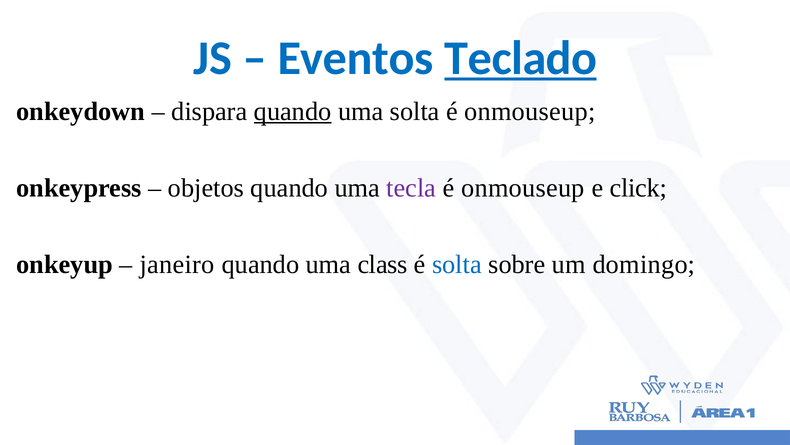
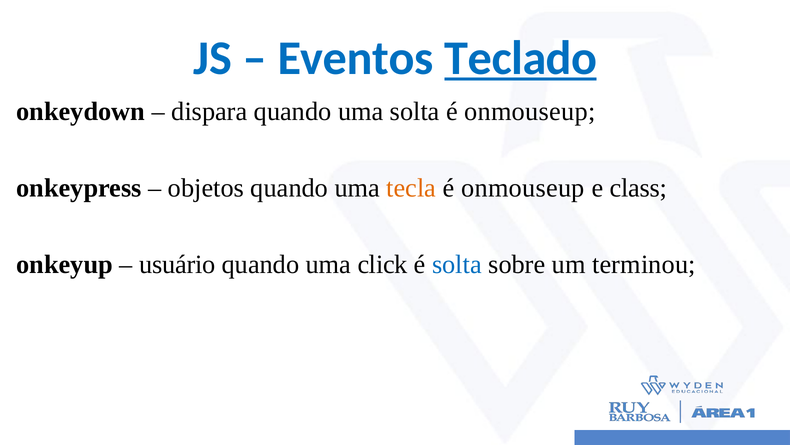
quando underline: present -> none (293, 111)
tecla colour: purple -> orange (411, 188)
click: click -> class (639, 188)
janeiro: janeiro -> usuário (177, 264)
class: class -> click (383, 264)
domingo: domingo -> terminou (644, 264)
